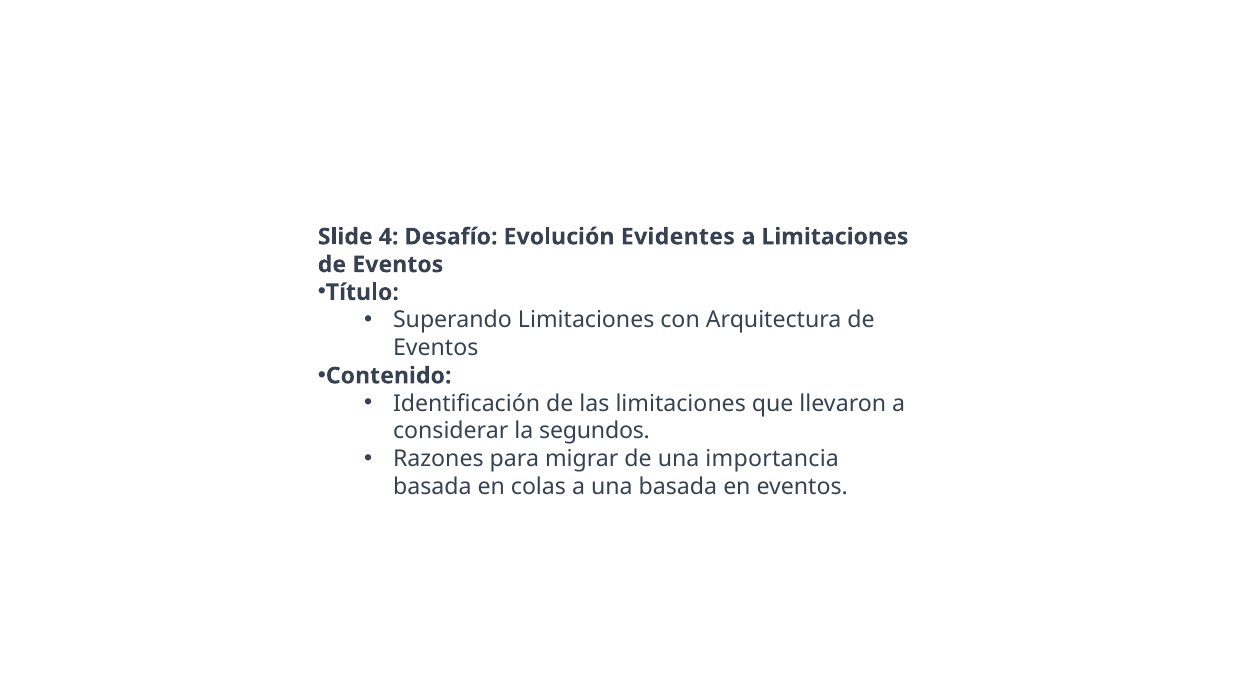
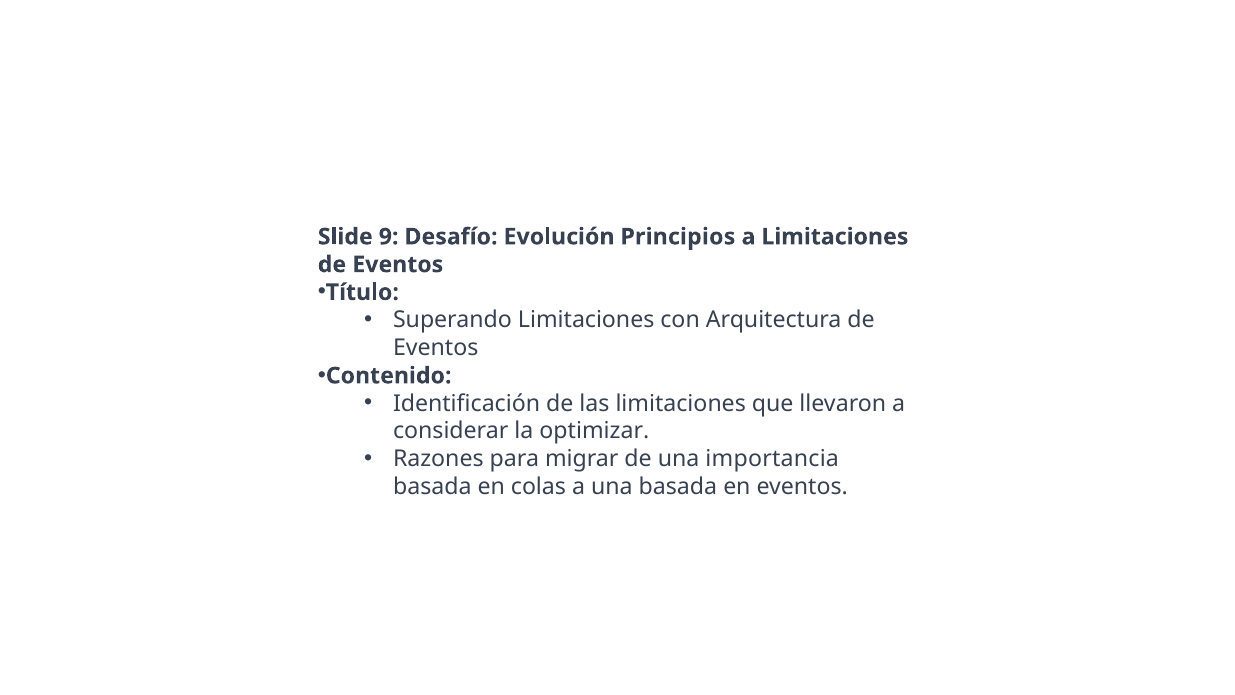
4: 4 -> 9 (389, 237)
Evidentes: Evidentes -> Principios (678, 237)
segundos: segundos -> optimizar (594, 431)
